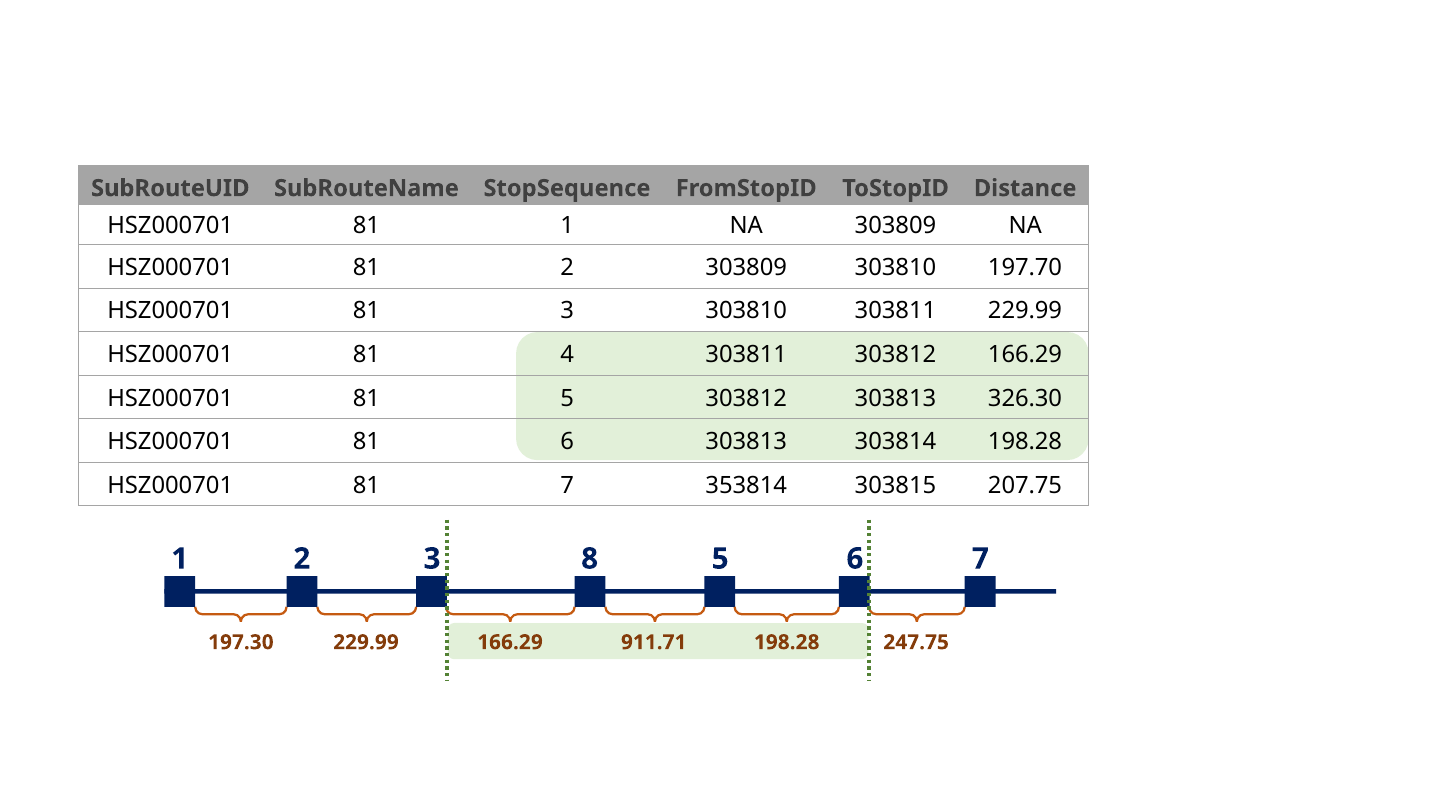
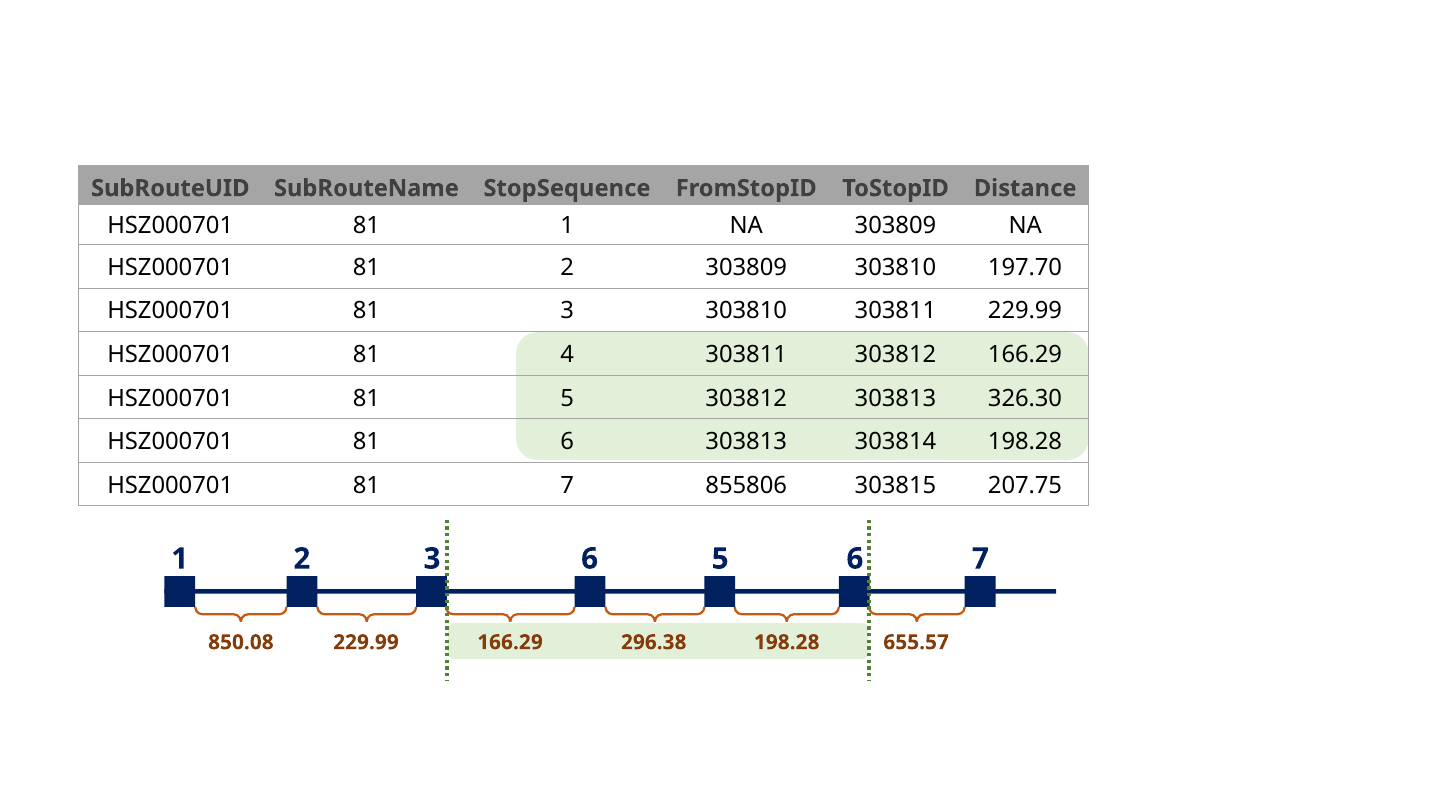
353814: 353814 -> 855806 (746, 485)
3 8: 8 -> 6 (590, 559)
197.30: 197.30 -> 850.08 (241, 642)
911.71: 911.71 -> 296.38 (654, 642)
247.75: 247.75 -> 655.57 (916, 642)
